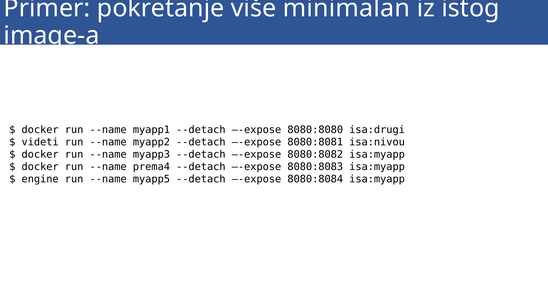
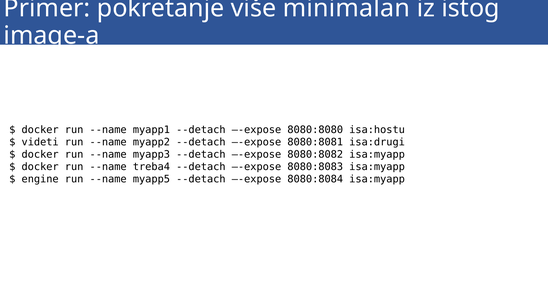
isa:drugi: isa:drugi -> isa:hostu (377, 130)
isa:nivou: isa:nivou -> isa:drugi (377, 142)
prema4: prema4 -> treba4 (151, 167)
